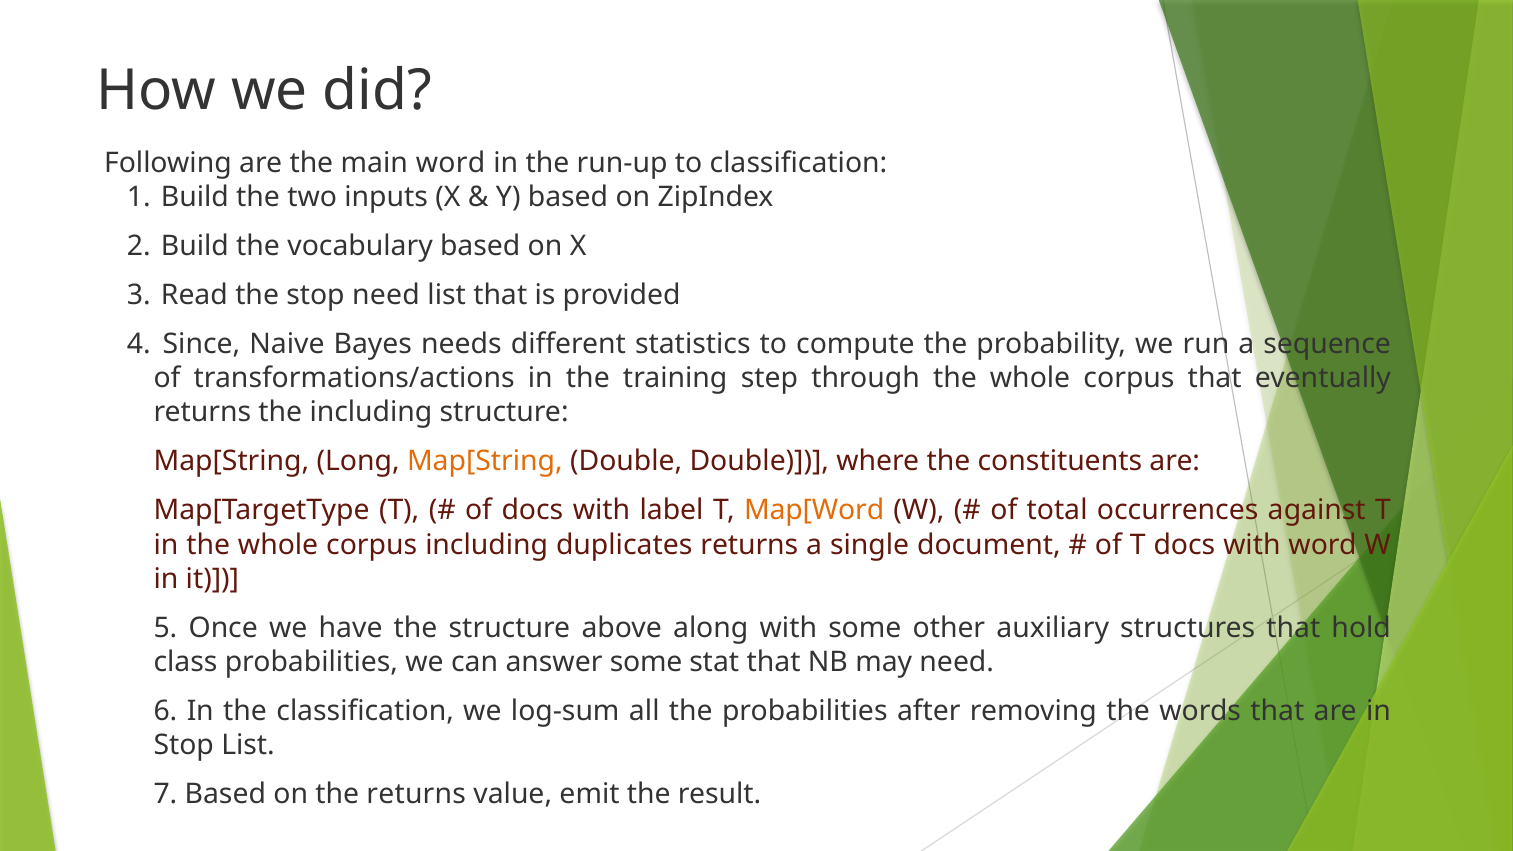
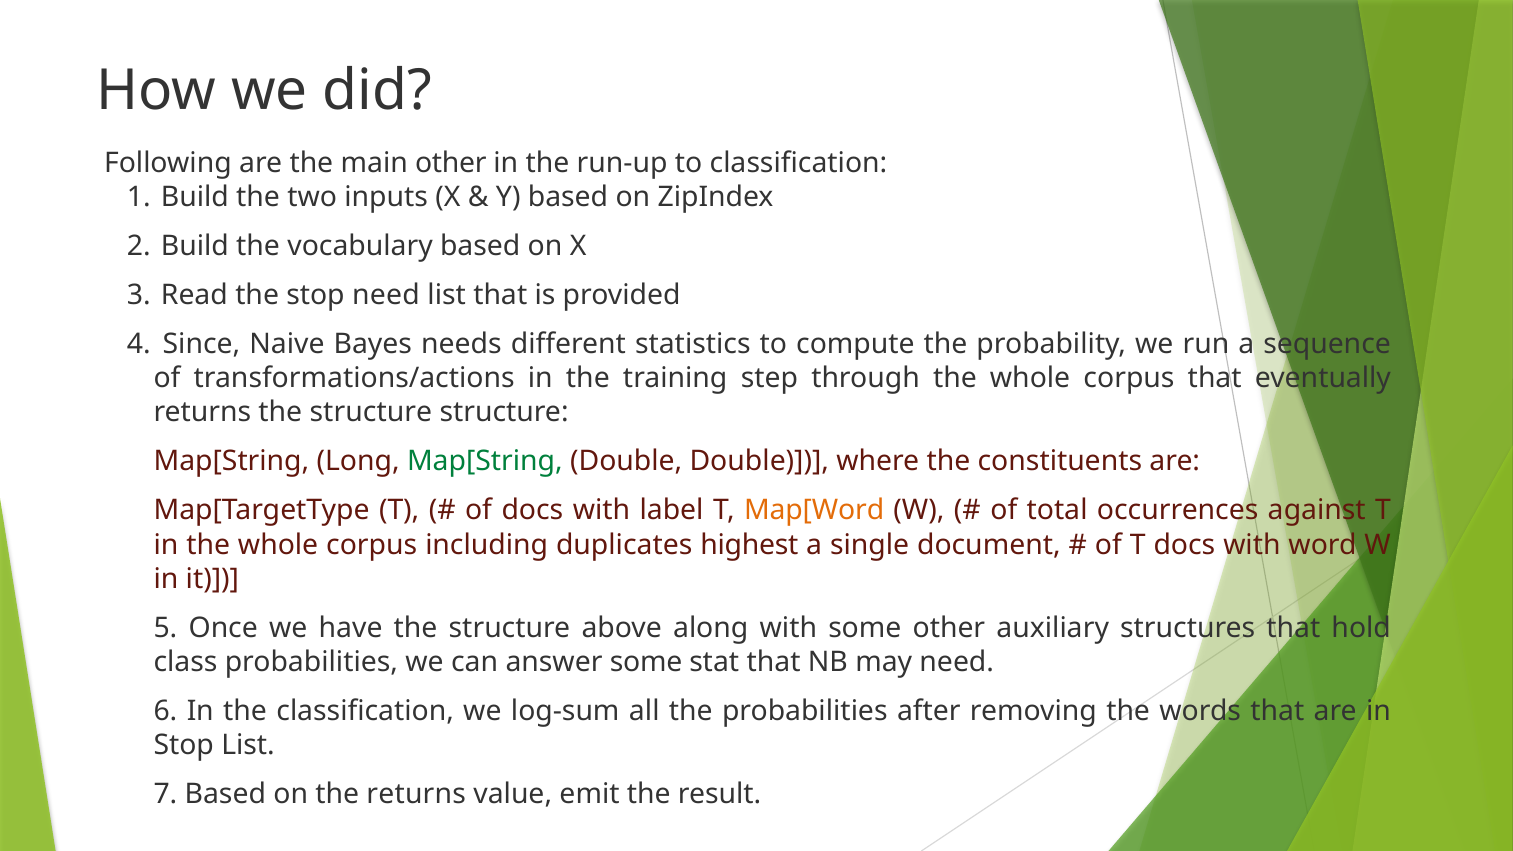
main word: word -> other (451, 163)
returns the including: including -> structure (371, 412)
Map[String colour: orange -> green (485, 462)
duplicates returns: returns -> highest (749, 545)
